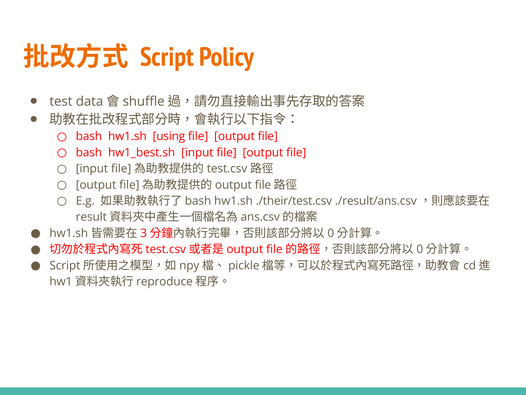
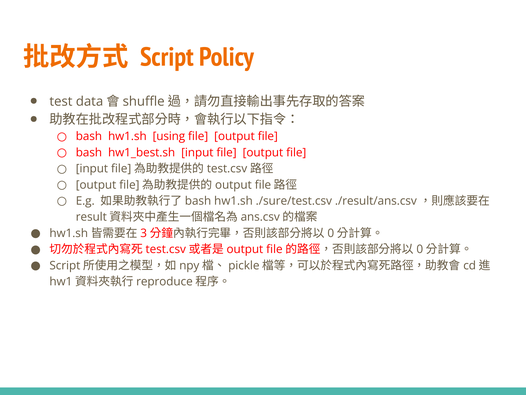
./their/test.csv: ./their/test.csv -> ./sure/test.csv (294, 201)
